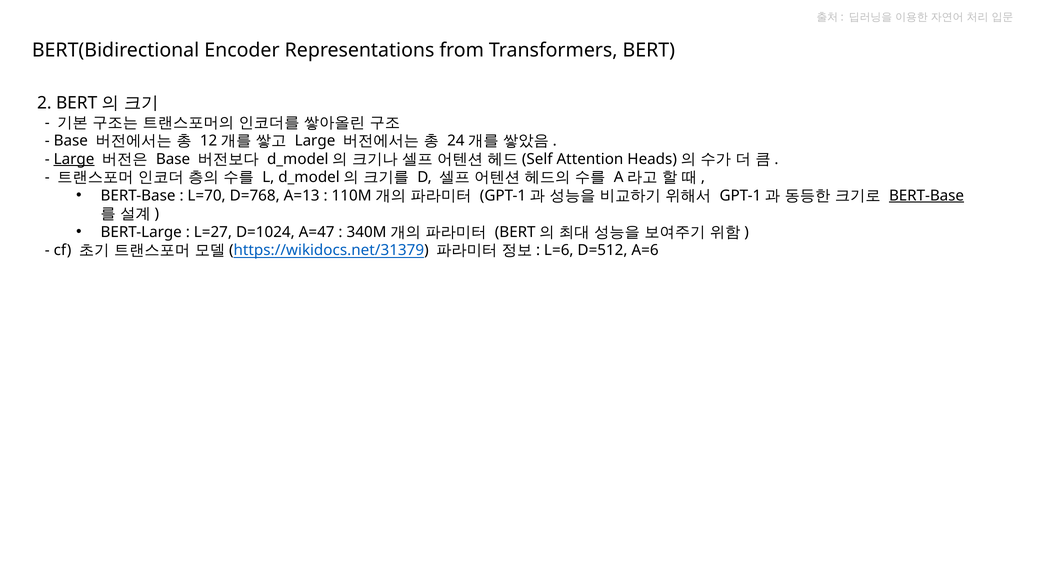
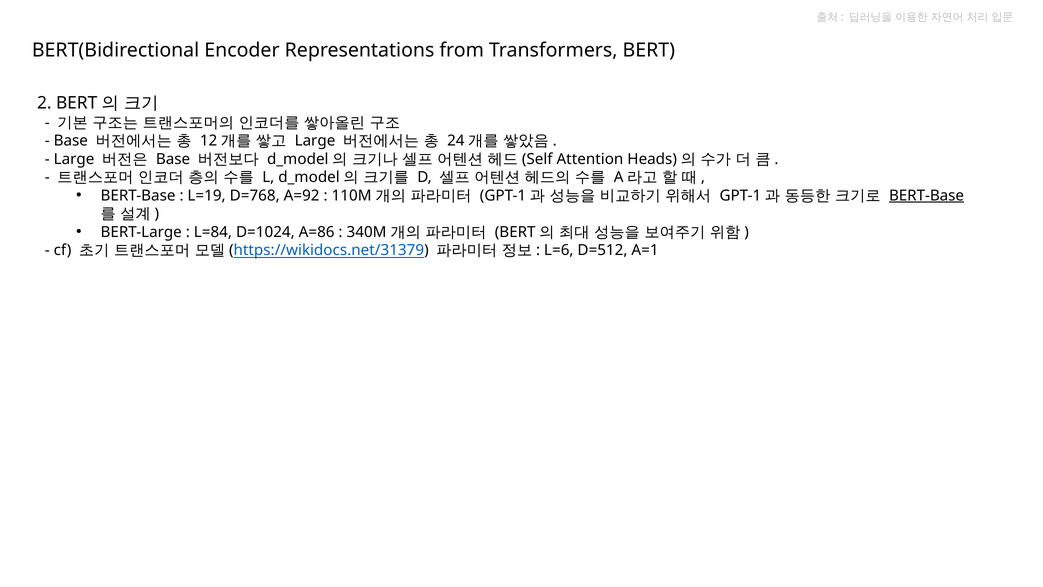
Large underline: present -> none (74, 159)
L=70: L=70 -> L=19 (207, 195)
A=13: A=13 -> A=92 (302, 195)
L=27: L=27 -> L=84 (213, 232)
A=47: A=47 -> A=86 (317, 232)
A=6: A=6 -> A=1 (645, 250)
